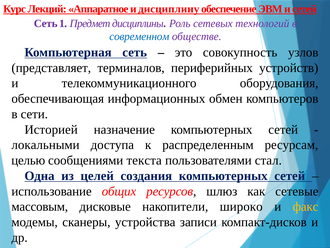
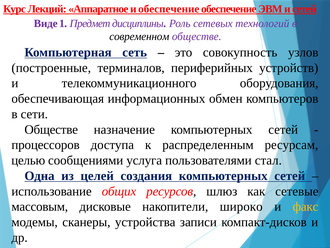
и дисциплину: дисциплину -> обеспечение (169, 9)
Сеть: Сеть -> Виде (46, 23)
современном colour: blue -> black (139, 37)
представляет: представляет -> построенные (51, 68)
Историей: Историей -> Обществе (51, 129)
локальными: локальными -> процессоров (46, 145)
текста: текста -> услуга (144, 160)
